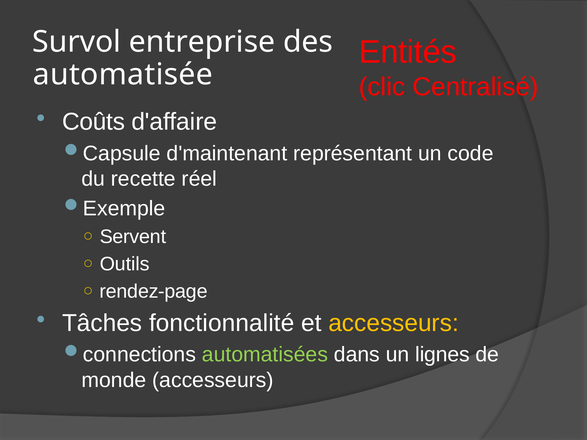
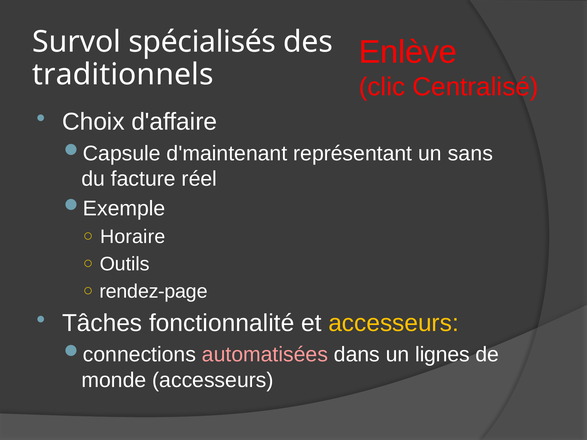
entreprise: entreprise -> spécialisés (202, 42)
Entités: Entités -> Enlève (408, 52)
automatisée: automatisée -> traditionnels (123, 75)
Coûts: Coûts -> Choix (93, 122)
code: code -> sans (470, 153)
recette: recette -> facture (143, 179)
Servent: Servent -> Horaire (133, 237)
automatisées colour: light green -> pink (265, 355)
